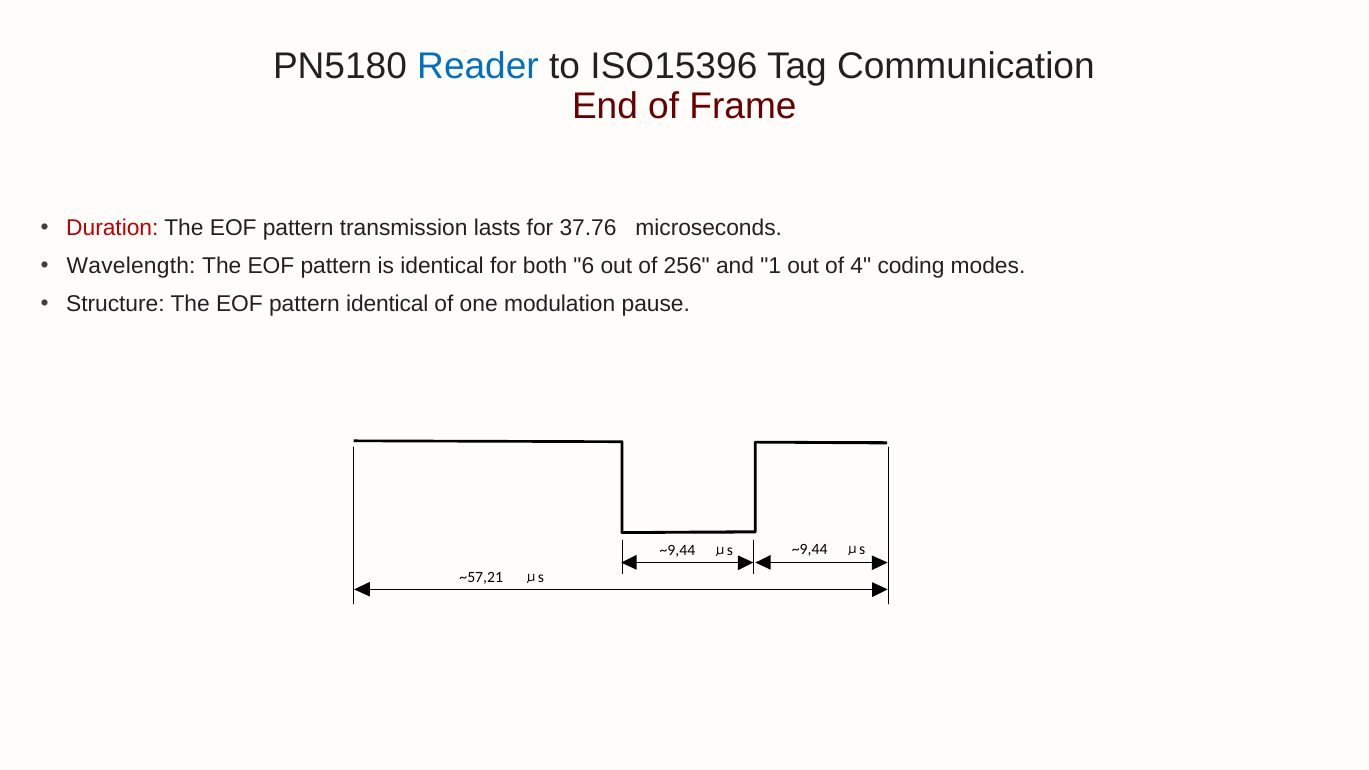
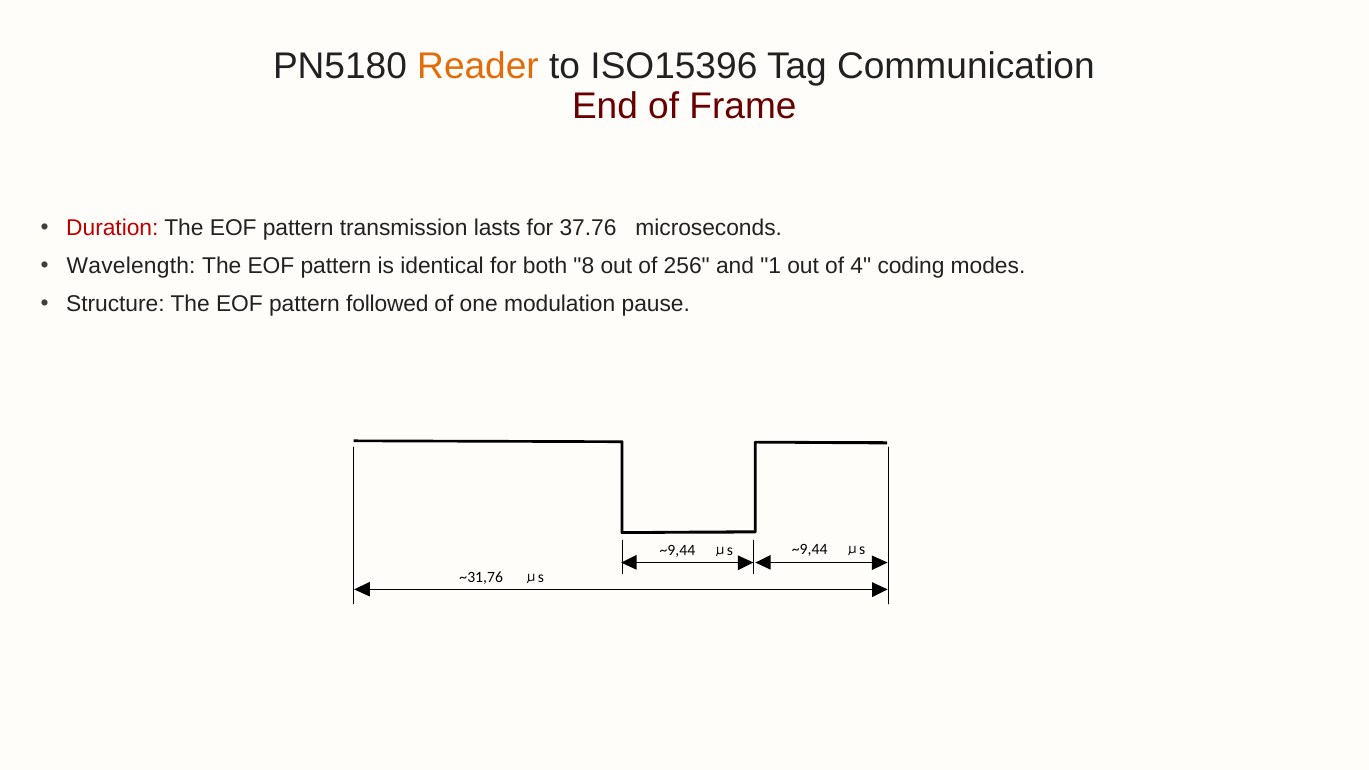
Reader colour: blue -> orange (478, 66)
6: 6 -> 8 (584, 266)
pattern identical: identical -> followed (387, 304)
~57,21: ~57,21 -> ~31,76 (481, 577)
